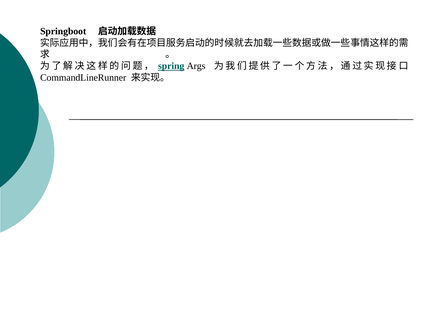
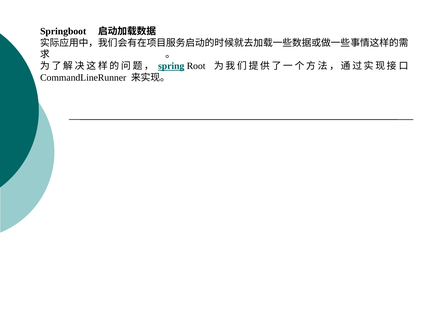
Args: Args -> Root (196, 66)
